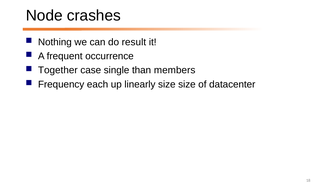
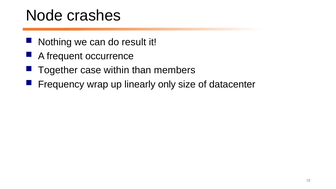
single: single -> within (117, 70)
each: each -> wrap (98, 84)
linearly size: size -> only (167, 84)
